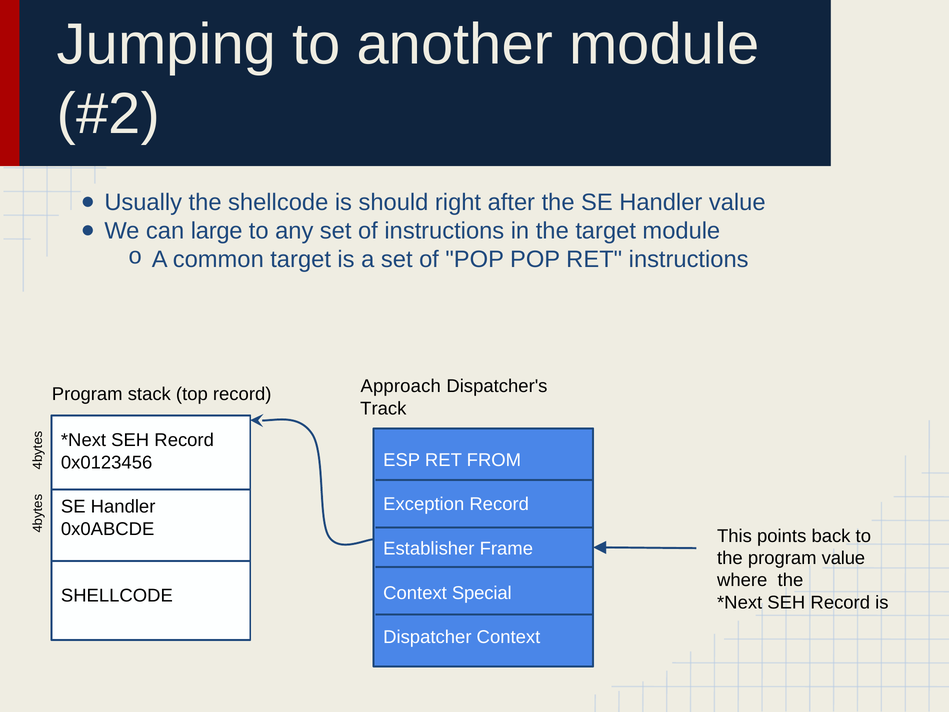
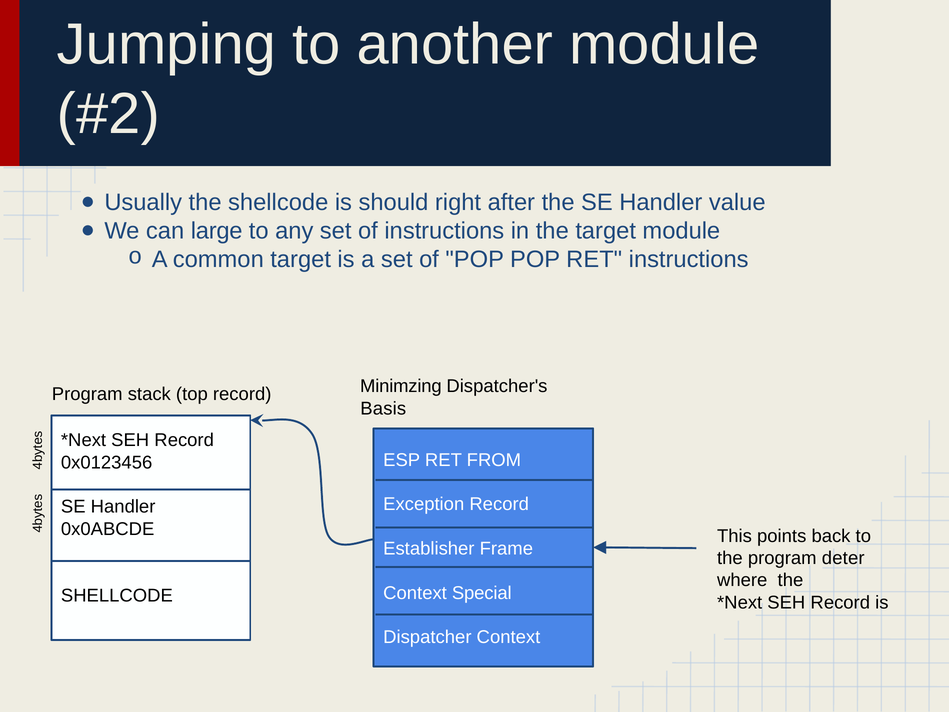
Approach: Approach -> Minimzing (401, 386)
Track: Track -> Basis (383, 408)
program value: value -> deter (843, 558)
